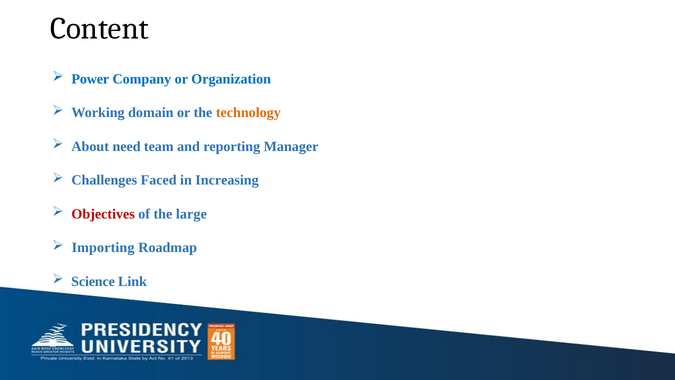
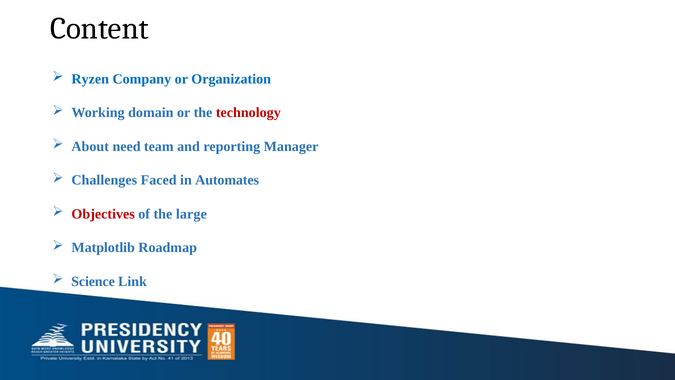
Power: Power -> Ryzen (90, 79)
technology colour: orange -> red (248, 113)
Increasing: Increasing -> Automates (227, 180)
Importing: Importing -> Matplotlib (103, 248)
